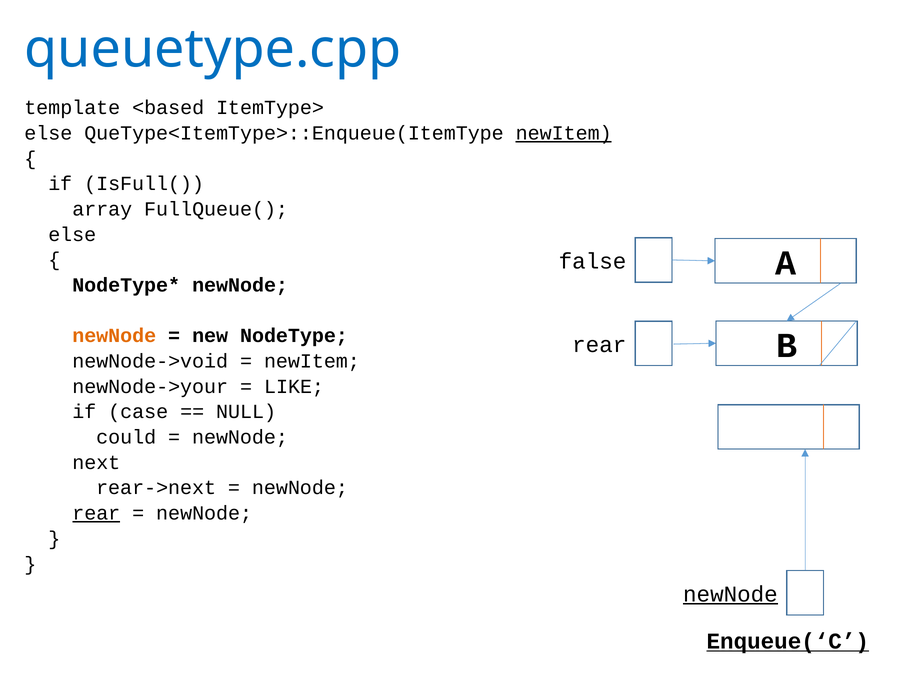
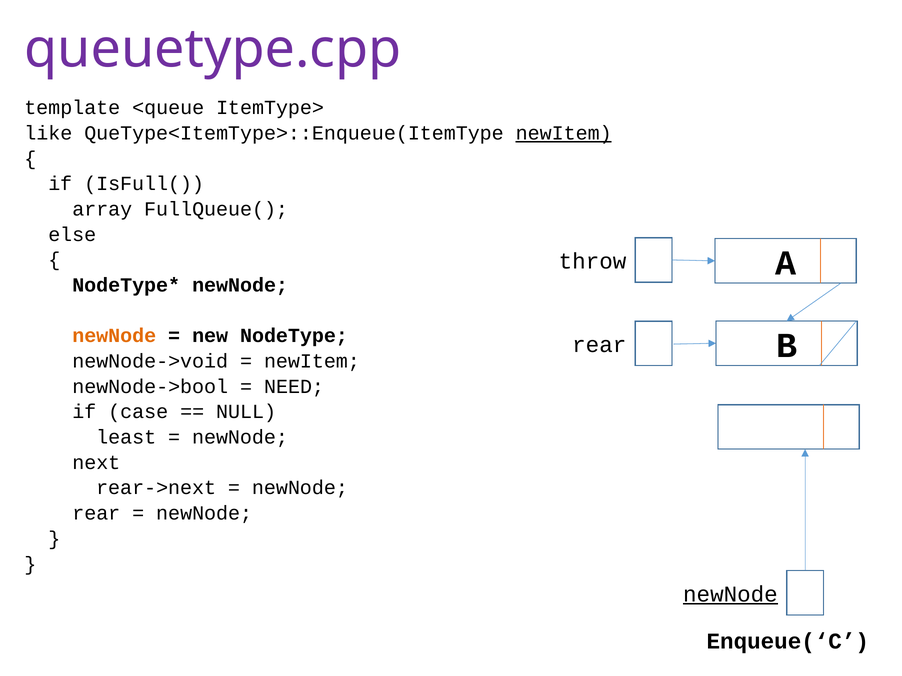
queuetype.cpp colour: blue -> purple (213, 49)
<based: <based -> <queue (168, 108)
else: else -> like (48, 133)
false: false -> throw (593, 261)
newNode->your: newNode->your -> newNode->bool (150, 387)
LIKE: LIKE -> NEED (294, 387)
could: could -> least (126, 438)
rear underline: present -> none (96, 514)
Enqueue(‘C underline: present -> none (788, 642)
